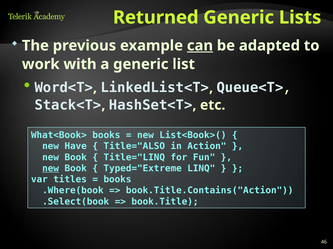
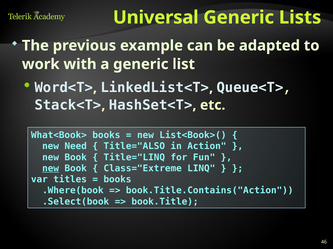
Returned: Returned -> Universal (156, 17)
can underline: present -> none (200, 46)
Have: Have -> Need (76, 147)
Typed="Extreme: Typed="Extreme -> Class="Extreme (143, 169)
